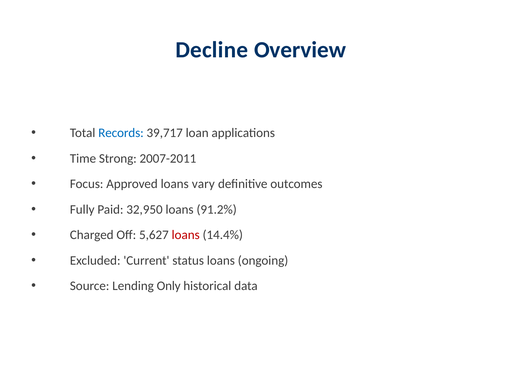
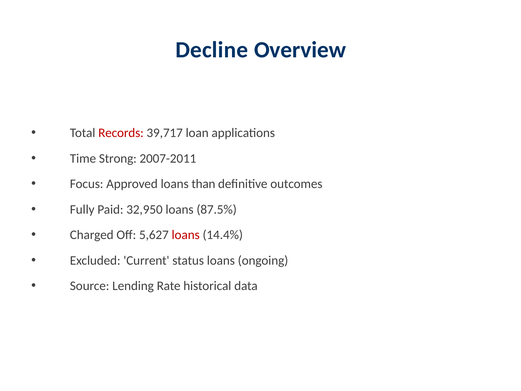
Records colour: blue -> red (121, 133)
vary: vary -> than (203, 184)
91.2%: 91.2% -> 87.5% (217, 209)
Only: Only -> Rate (169, 286)
